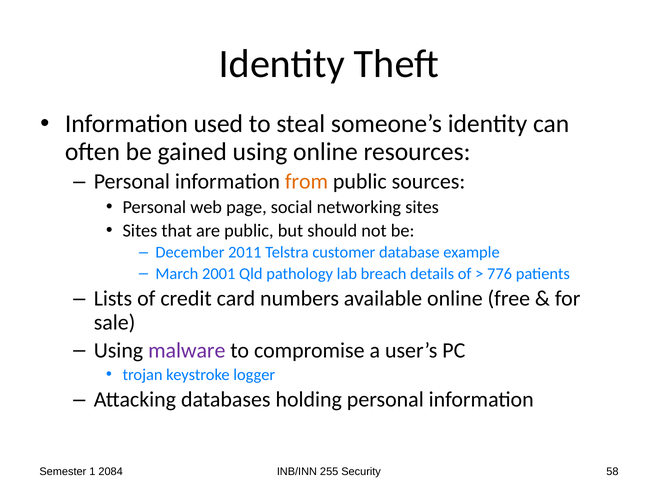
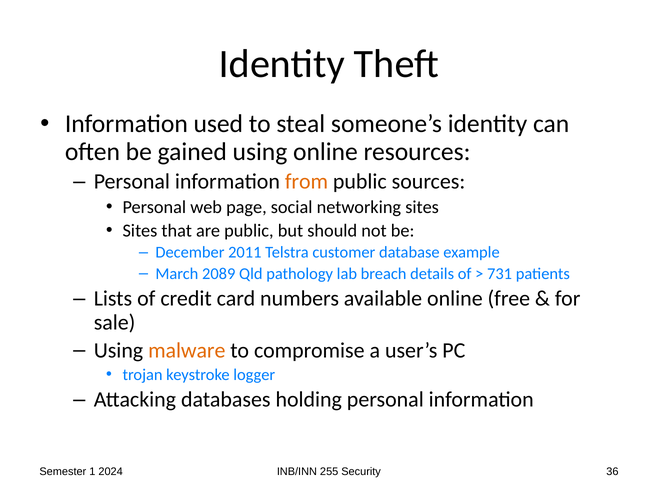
2001: 2001 -> 2089 (219, 273)
776: 776 -> 731 (500, 273)
malware colour: purple -> orange (187, 350)
2084: 2084 -> 2024 (111, 471)
58: 58 -> 36 (612, 471)
